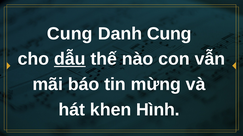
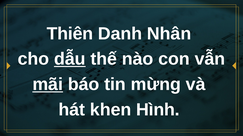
Cung: Cung -> Thiên (70, 34)
Danh Cung: Cung -> Nhân (169, 34)
mãi underline: none -> present (48, 85)
